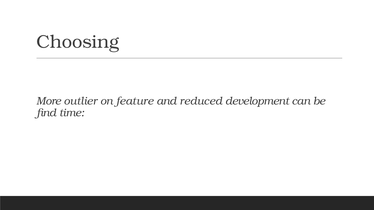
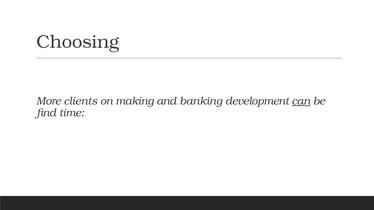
outlier: outlier -> clients (81, 101)
feature: feature -> making (135, 101)
reduced: reduced -> banking (201, 101)
can underline: none -> present (301, 101)
